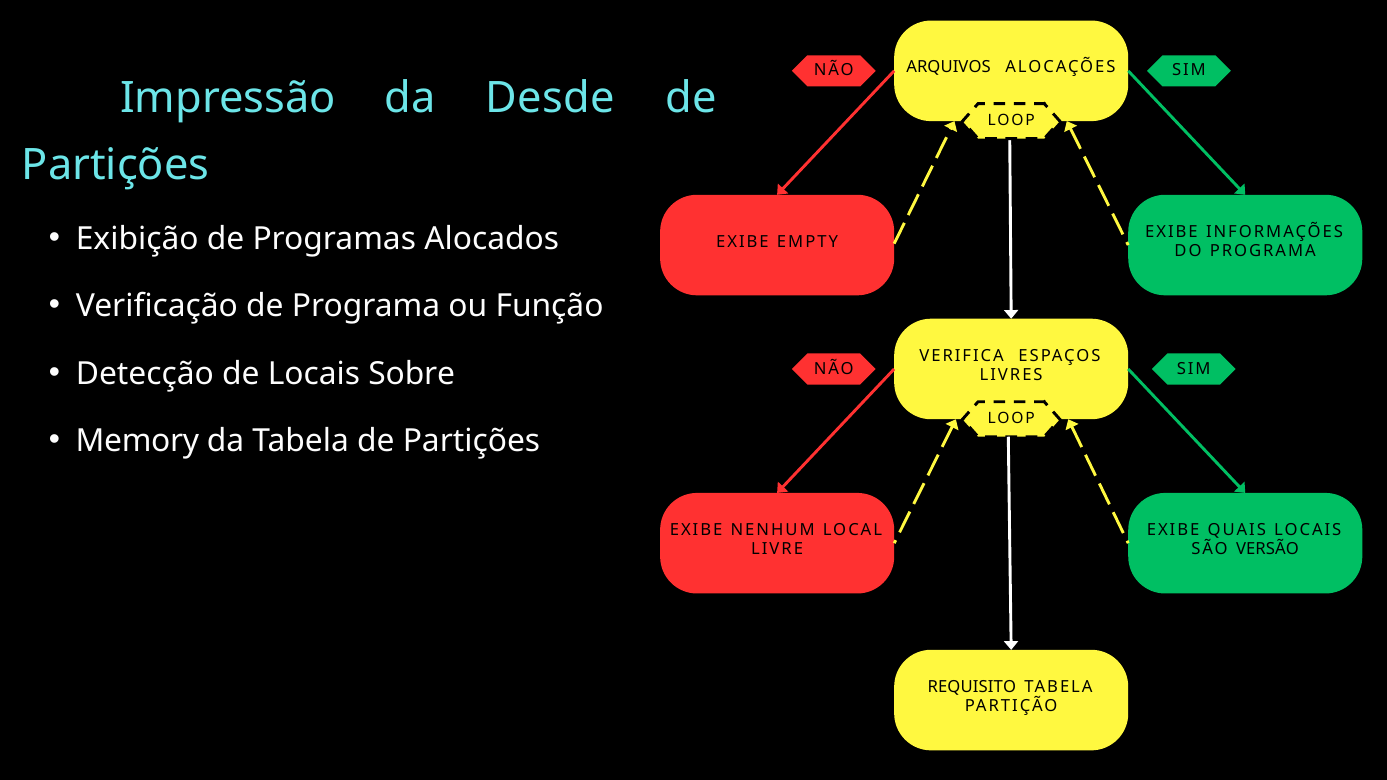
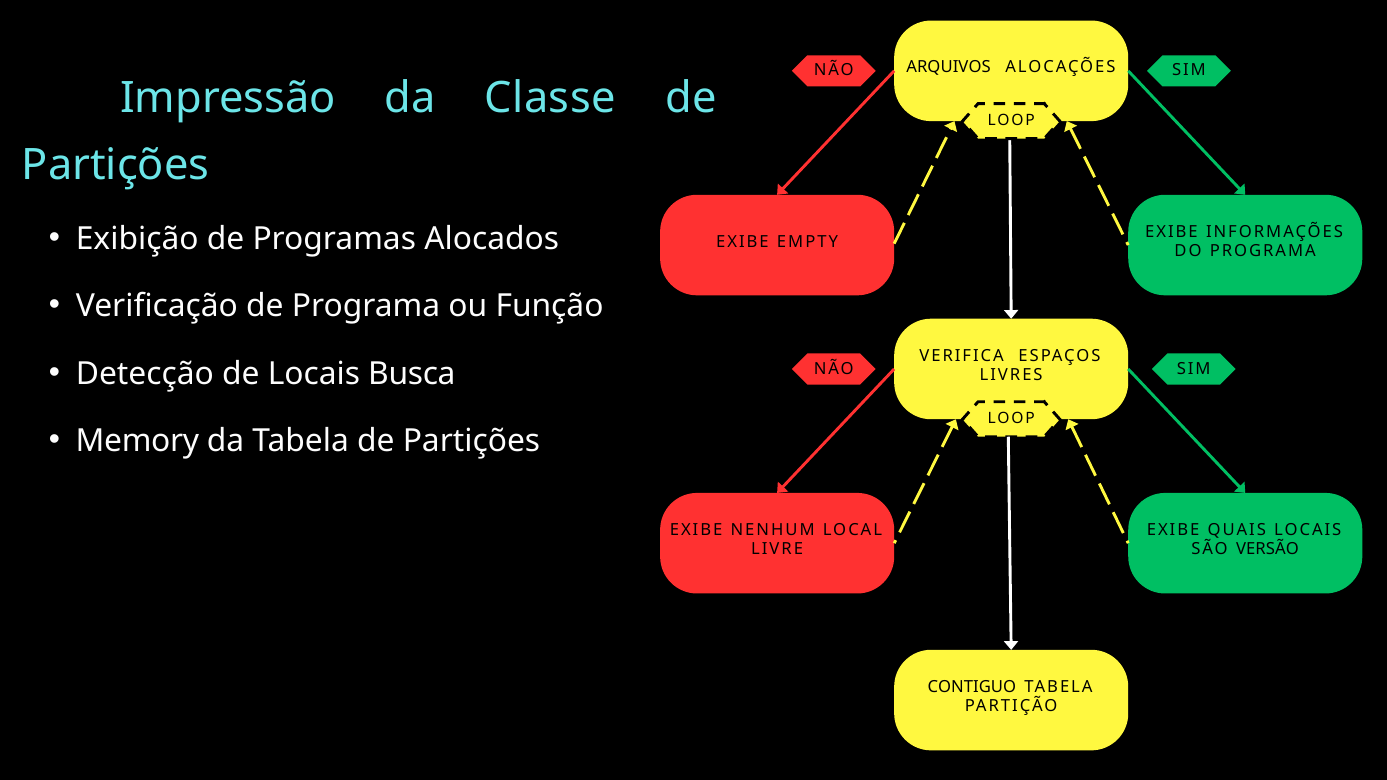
Desde: Desde -> Classe (550, 99)
Sobre: Sobre -> Busca (412, 374)
REQUISITO: REQUISITO -> CONTIGUO (972, 687)
